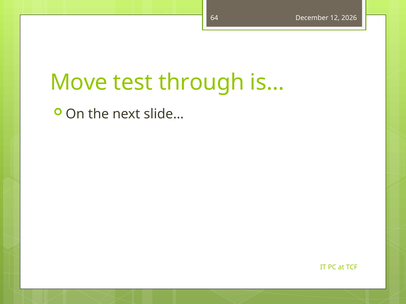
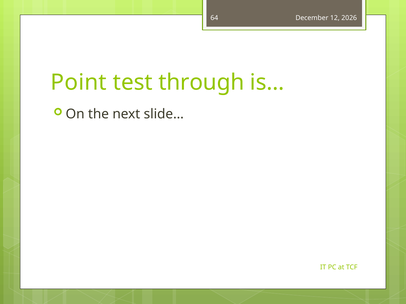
Move: Move -> Point (79, 82)
